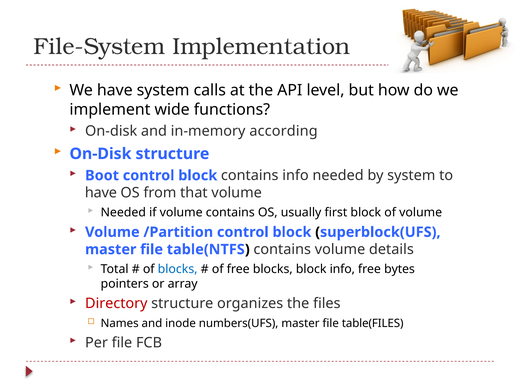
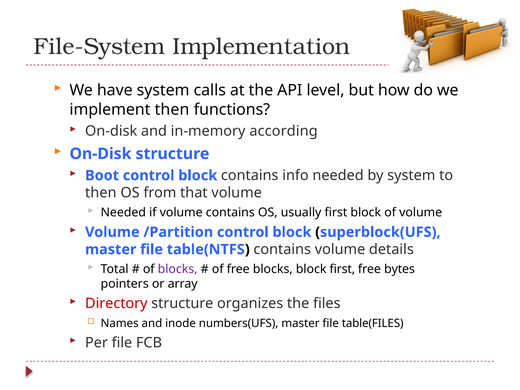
implement wide: wide -> then (172, 109)
have: have -> then (101, 193)
blocks colour: blue -> purple (178, 269)
block info: info -> first (342, 269)
